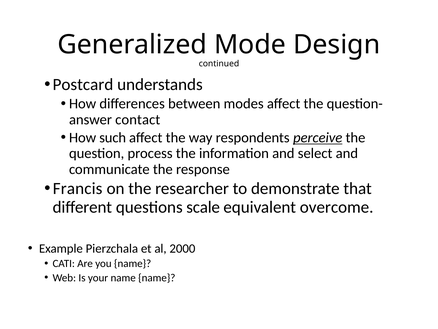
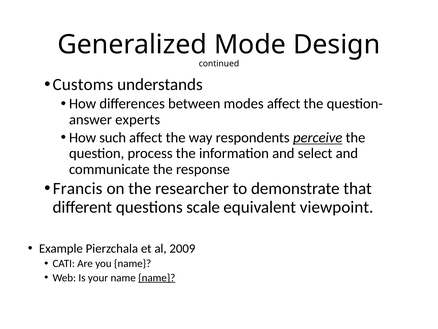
Postcard: Postcard -> Customs (83, 84)
contact: contact -> experts (138, 119)
overcome: overcome -> viewpoint (337, 207)
2000: 2000 -> 2009 (182, 248)
name underline: none -> present (157, 277)
